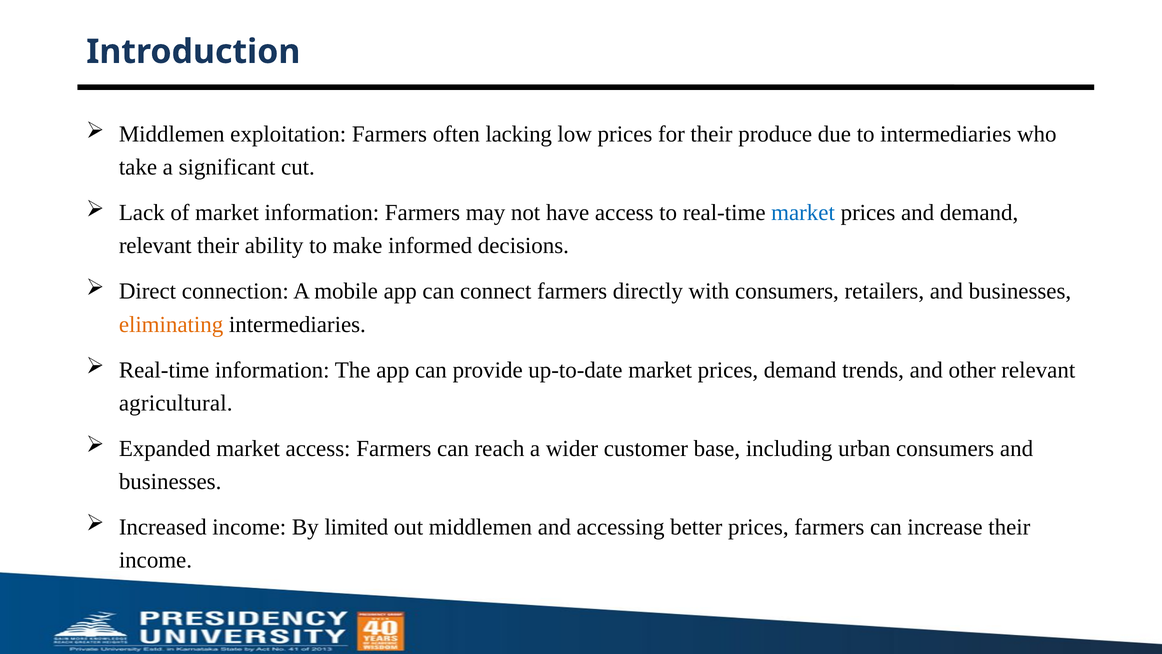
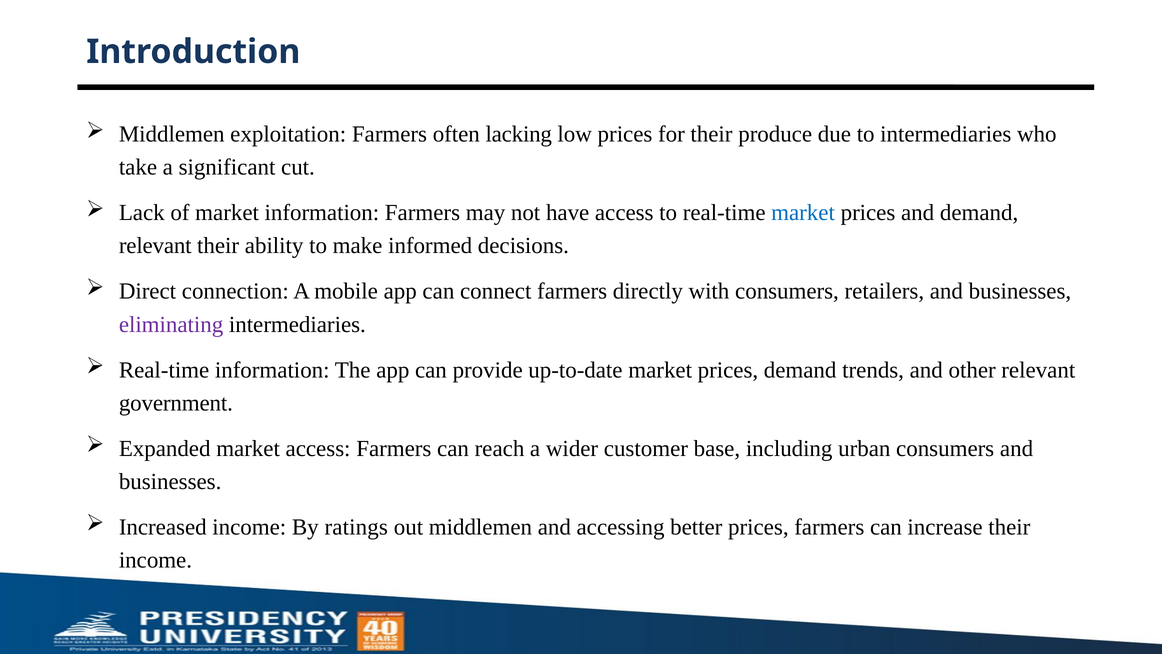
eliminating colour: orange -> purple (171, 324)
agricultural: agricultural -> government (176, 403)
limited: limited -> ratings (356, 527)
